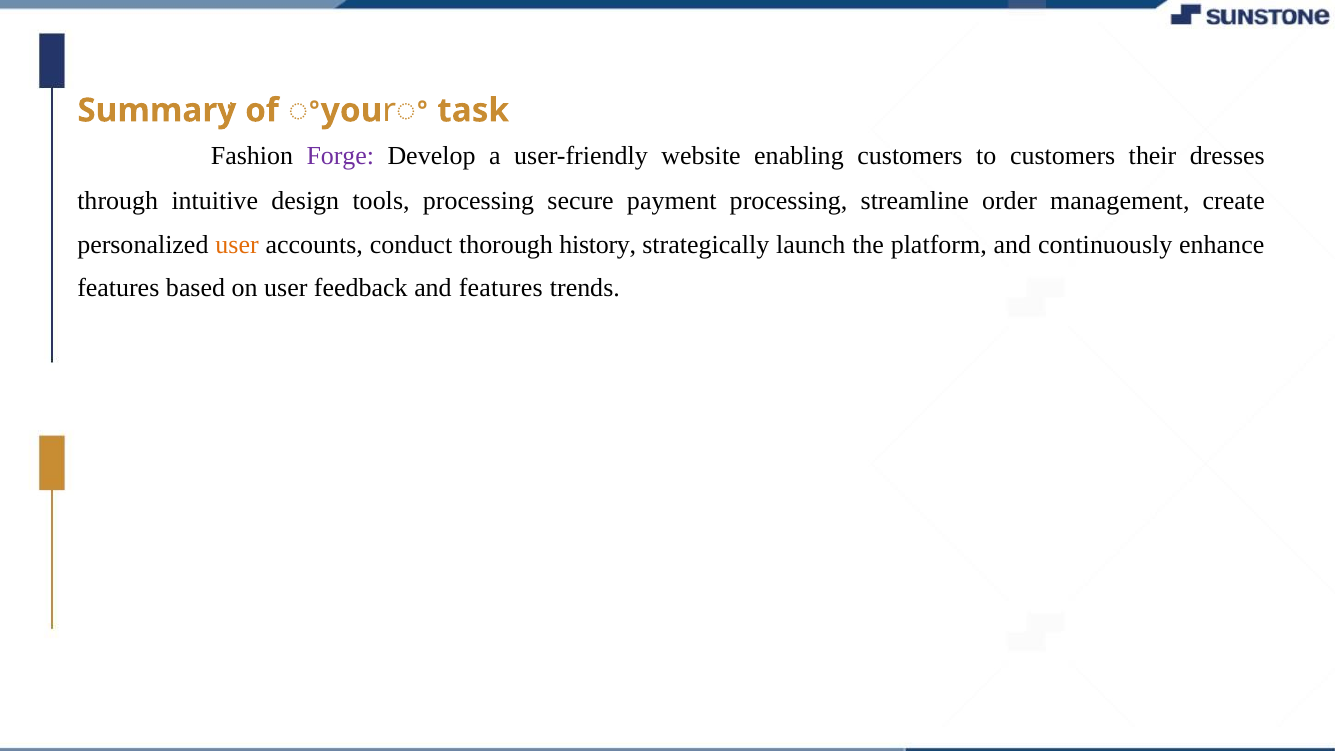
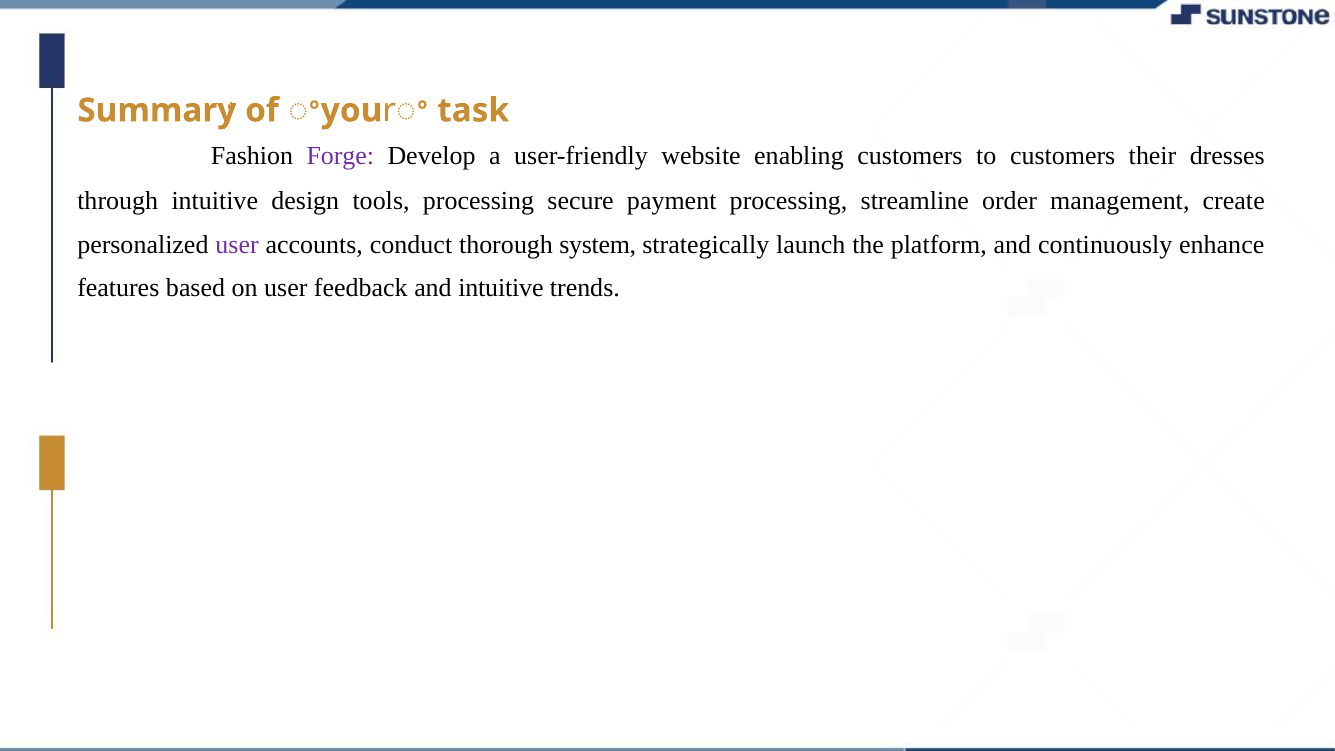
user colour: orange -> purple (237, 245)
history: history -> system (598, 245)
and features: features -> intuitive (501, 288)
